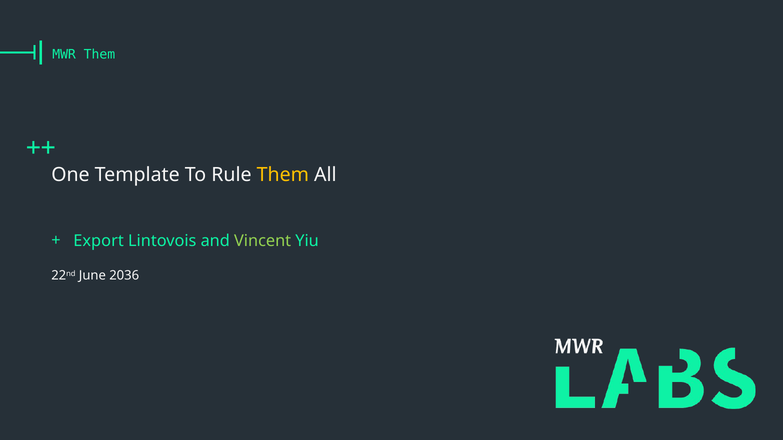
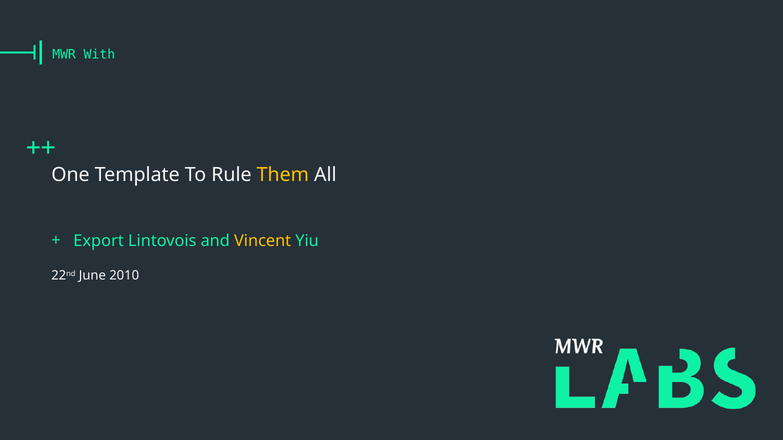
MWR Them: Them -> With (99, 54)
Vincent colour: light green -> yellow (263, 241)
2036: 2036 -> 2010 (124, 276)
